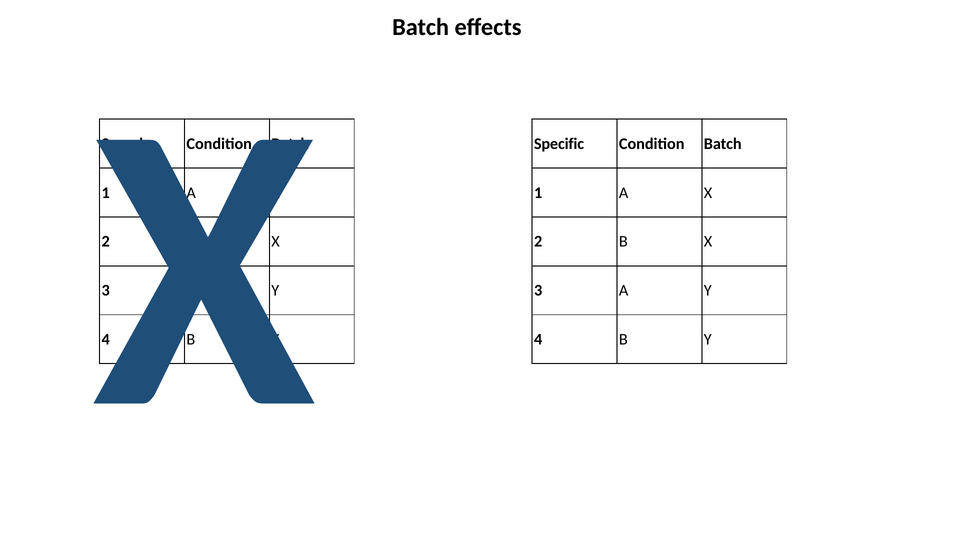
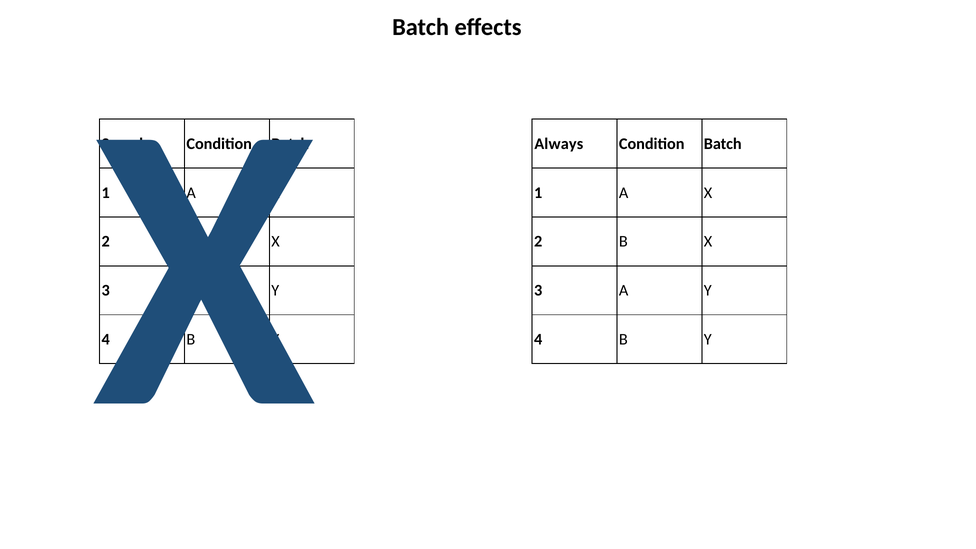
Specific: Specific -> Always (559, 144)
